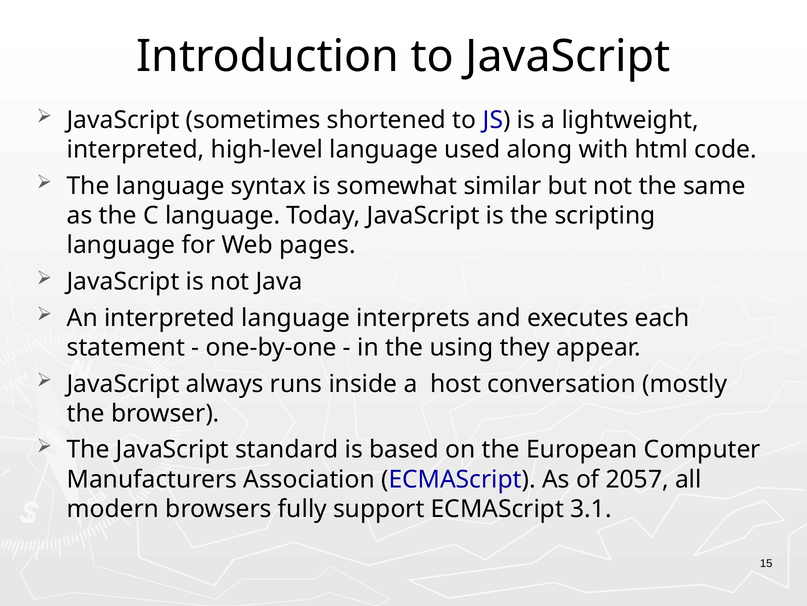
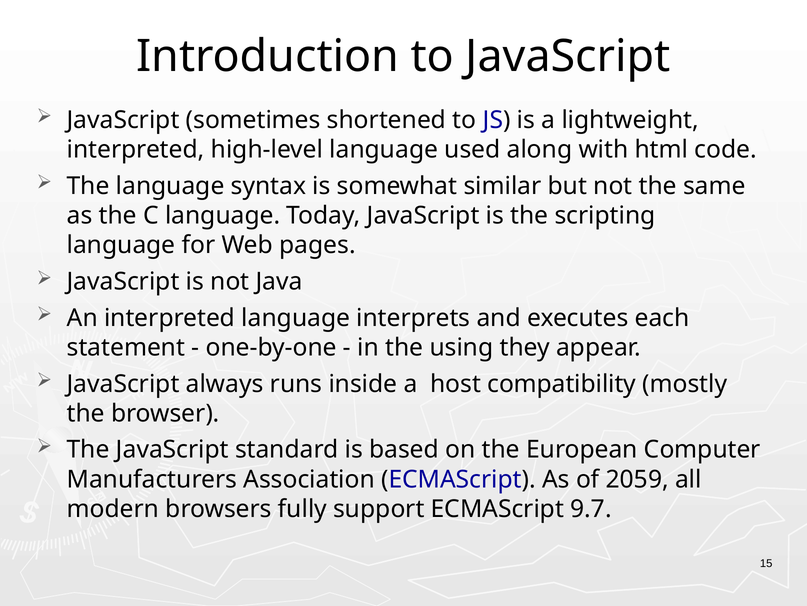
conversation: conversation -> compatibility (562, 383)
2057: 2057 -> 2059 (637, 479)
3.1: 3.1 -> 9.7 (591, 508)
